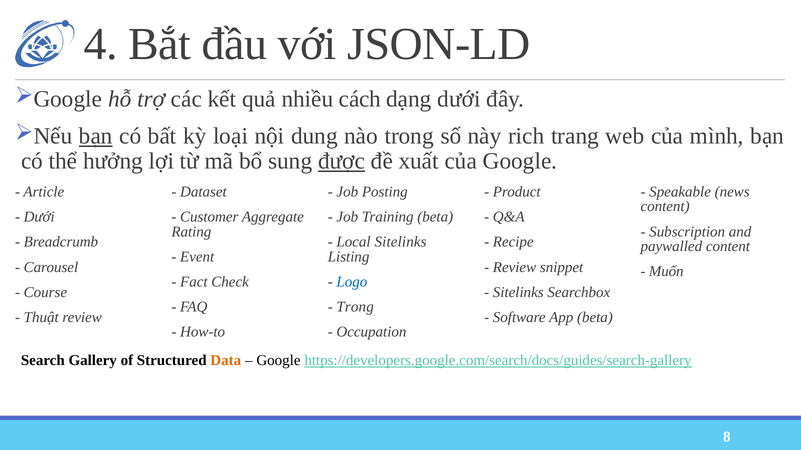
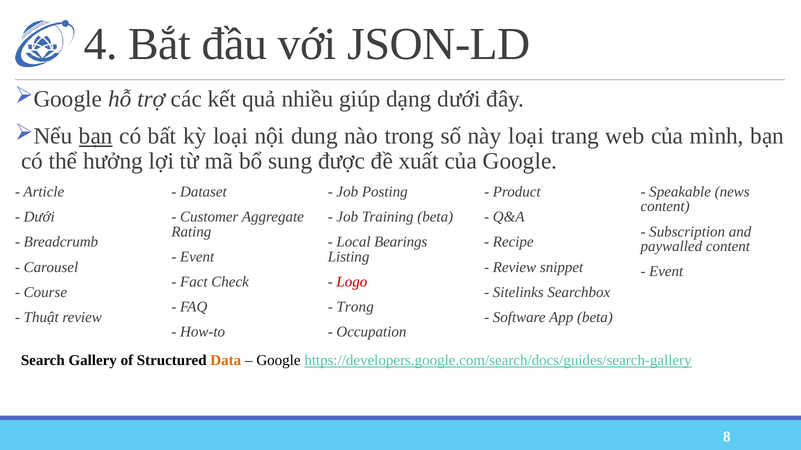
cách: cách -> giúp (360, 99)
này rich: rich -> loại (526, 136)
được underline: present -> none (342, 161)
Local Sitelinks: Sitelinks -> Bearings (401, 242)
Muốn: Muốn -> Event (666, 272)
Logo colour: blue -> red (352, 282)
